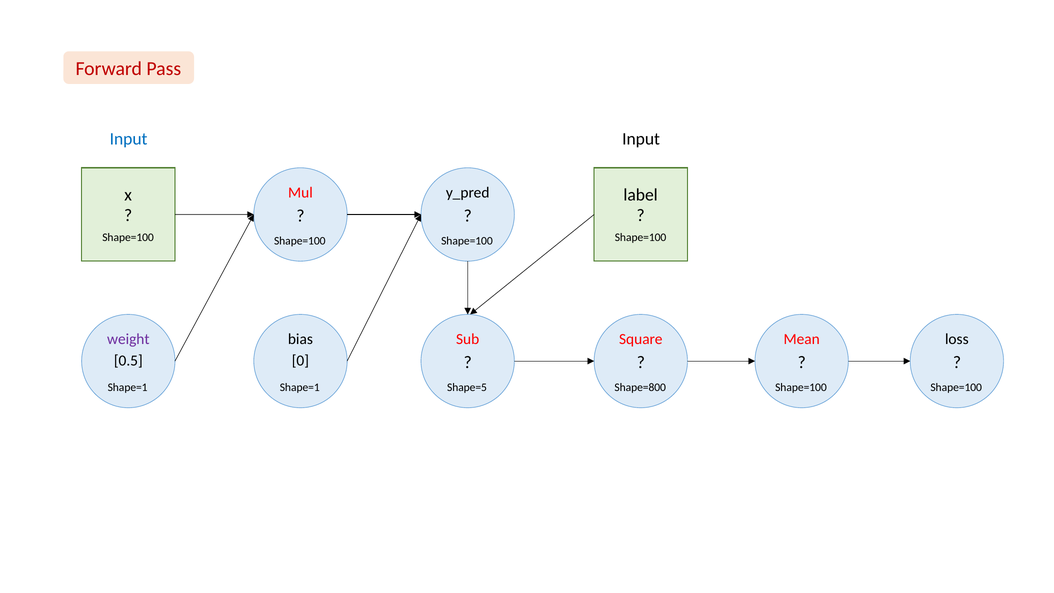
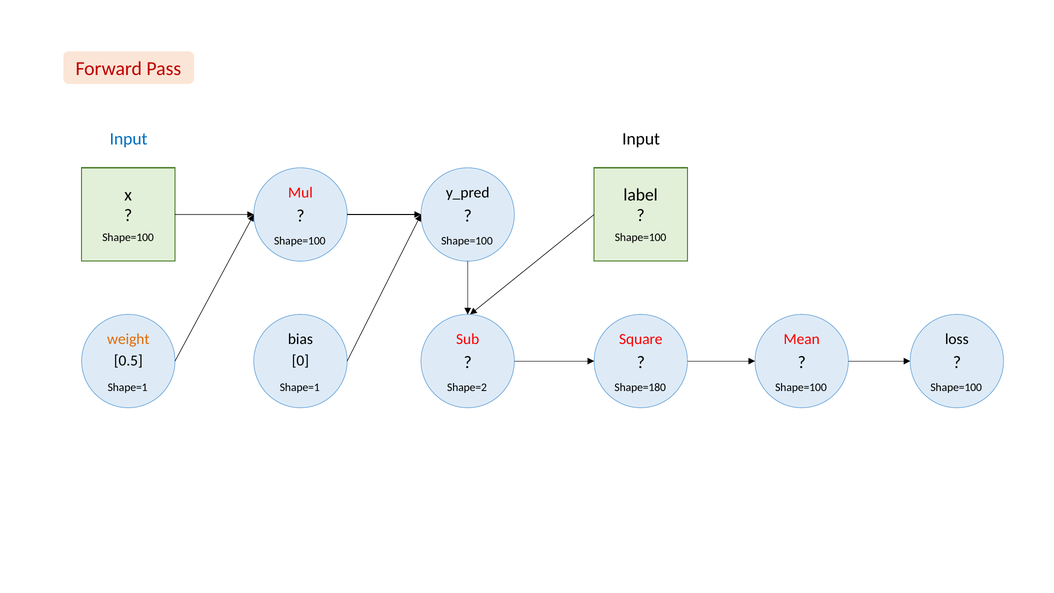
weight colour: purple -> orange (128, 339)
Shape=5: Shape=5 -> Shape=2 (467, 388)
Shape=800: Shape=800 -> Shape=180 (640, 388)
